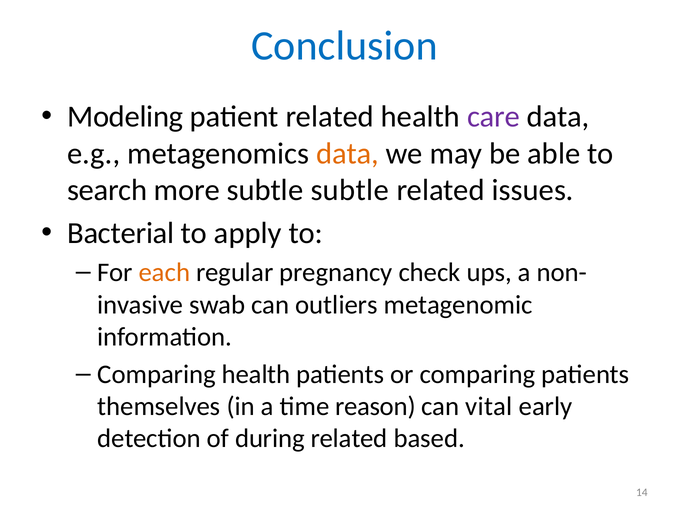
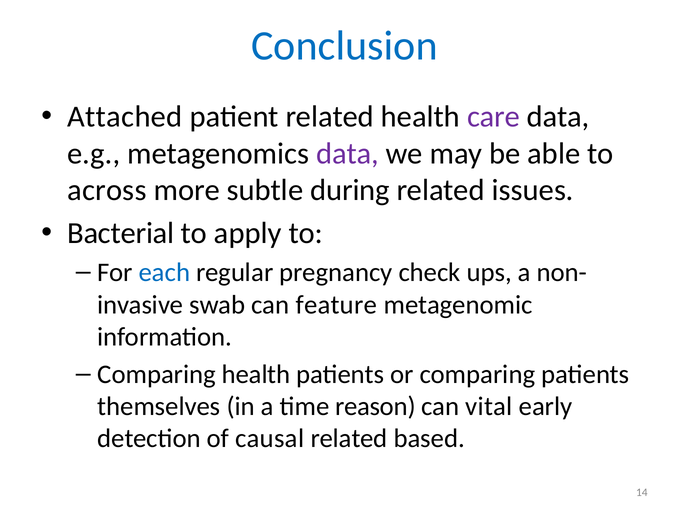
Modeling: Modeling -> Attached (125, 117)
data colour: orange -> purple (348, 154)
search: search -> across (107, 191)
subtle subtle: subtle -> during (350, 191)
each colour: orange -> blue (164, 273)
outliers: outliers -> feature (336, 305)
during: during -> causal (270, 439)
